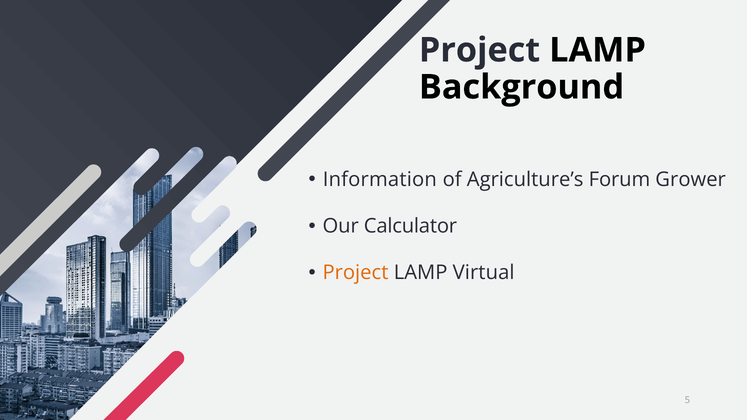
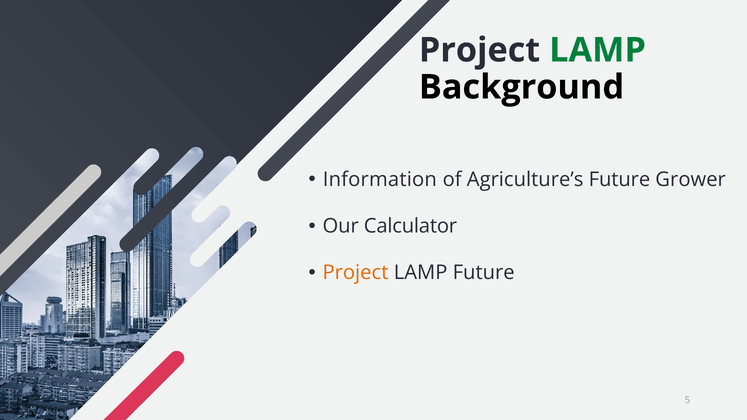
LAMP colour: black -> green (598, 50)
Agriculture’s Forum: Forum -> Future (619, 180)
LAMP Virtual: Virtual -> Future (484, 273)
